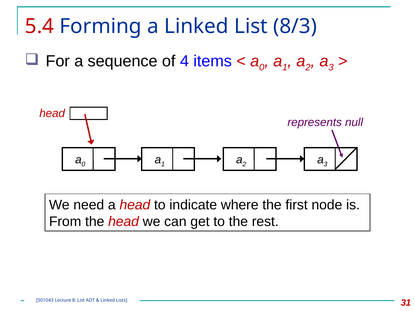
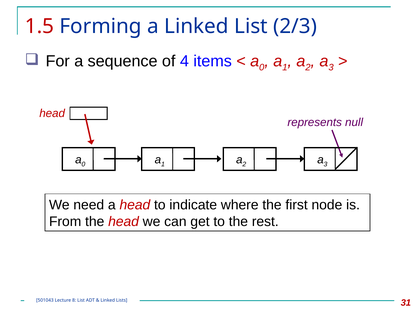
5.4: 5.4 -> 1.5 (40, 26)
8/3: 8/3 -> 2/3 (295, 26)
